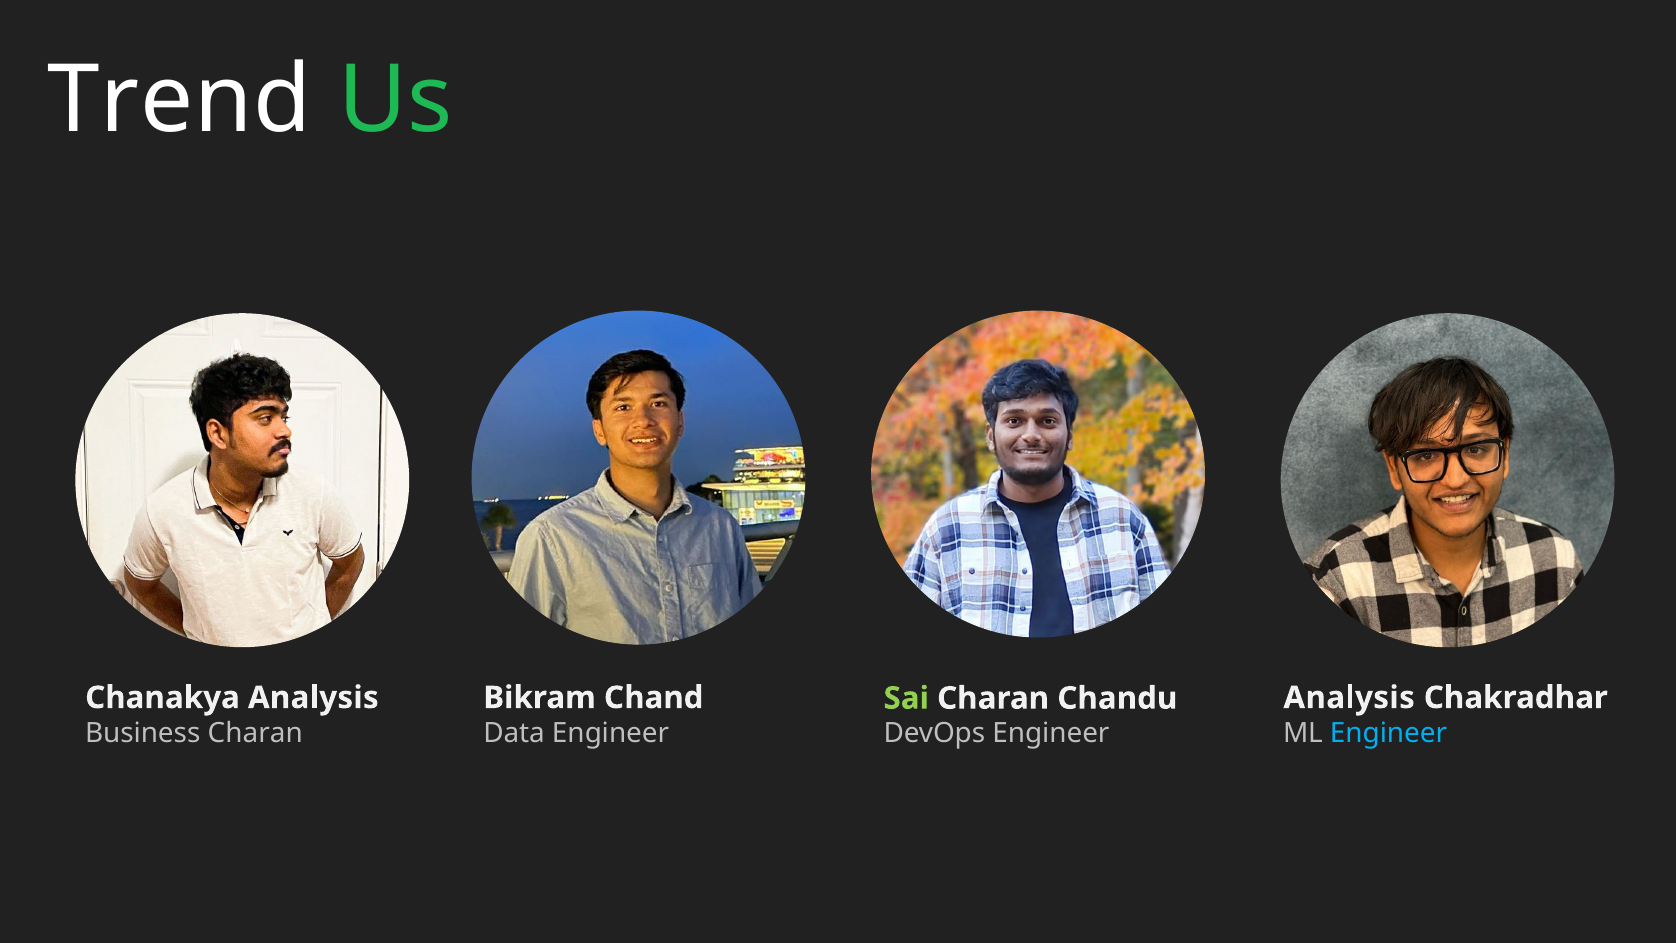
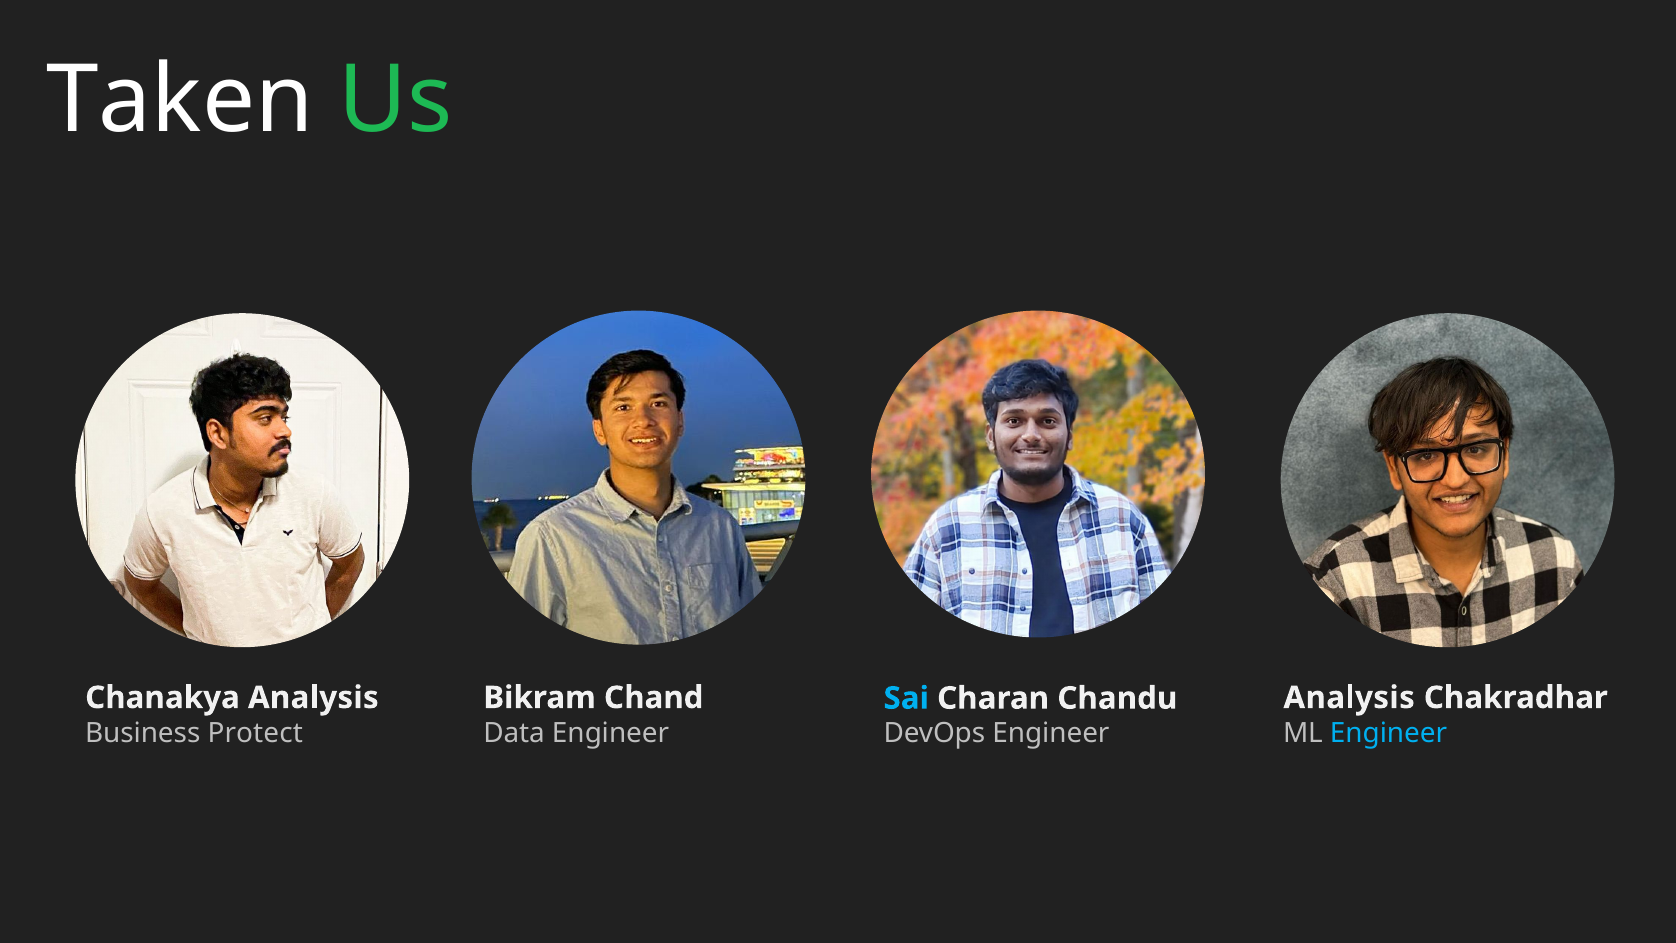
Trend: Trend -> Taken (180, 100)
Sai colour: light green -> light blue (906, 698)
Business Charan: Charan -> Protect (255, 733)
